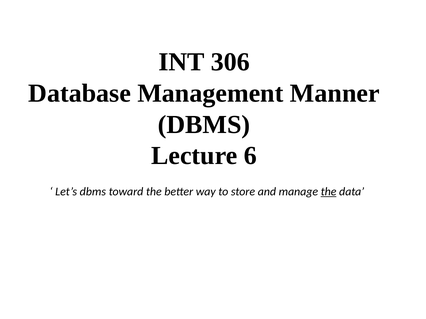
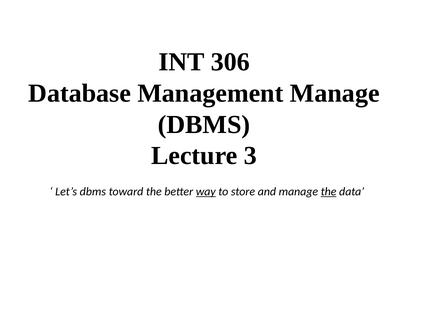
Management Manner: Manner -> Manage (335, 93)
6: 6 -> 3 (250, 156)
way underline: none -> present (206, 192)
